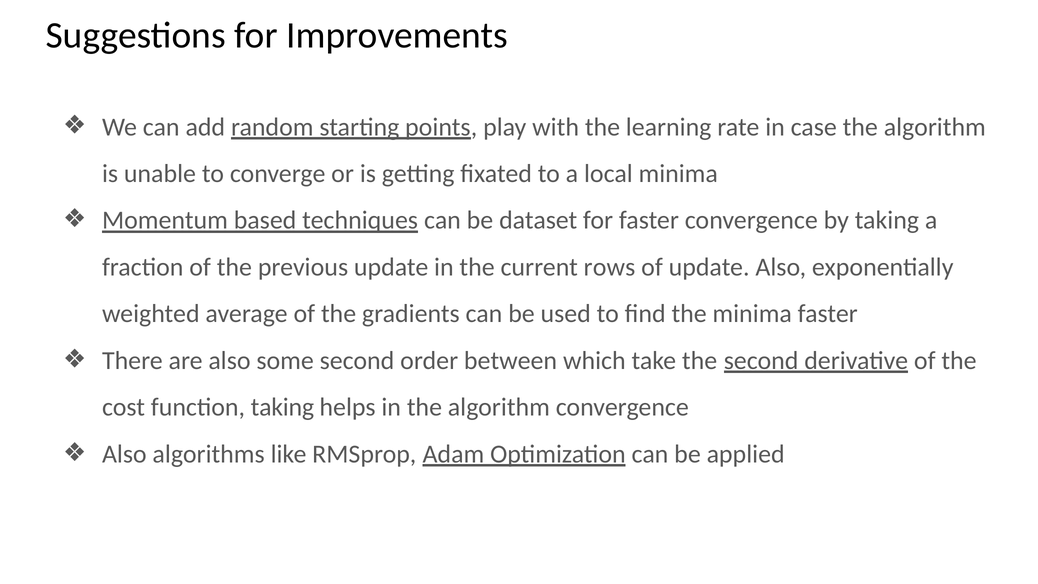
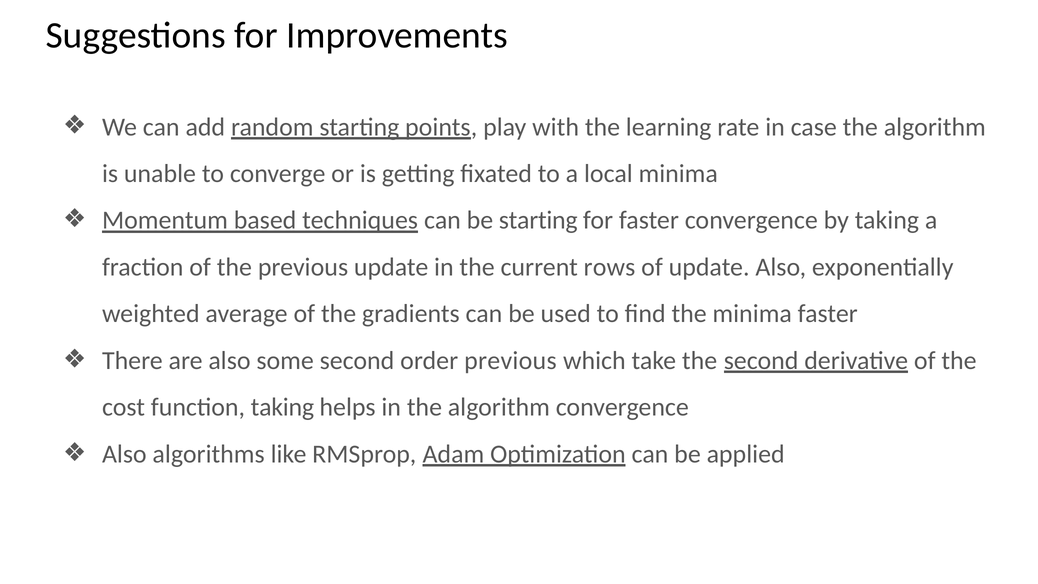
be dataset: dataset -> starting (538, 220)
order between: between -> previous (510, 360)
